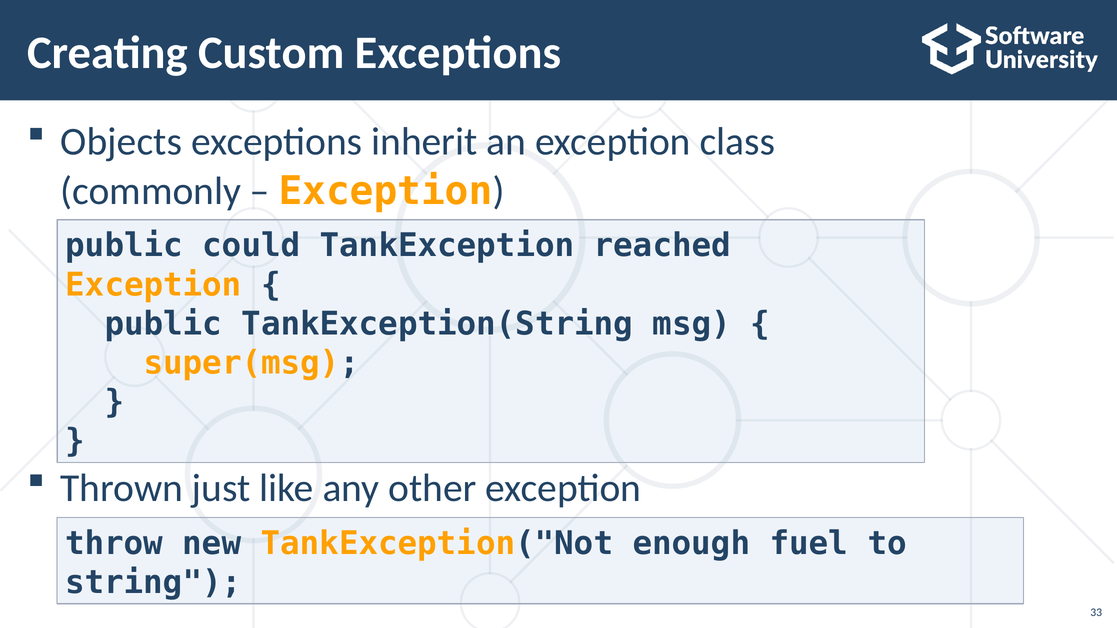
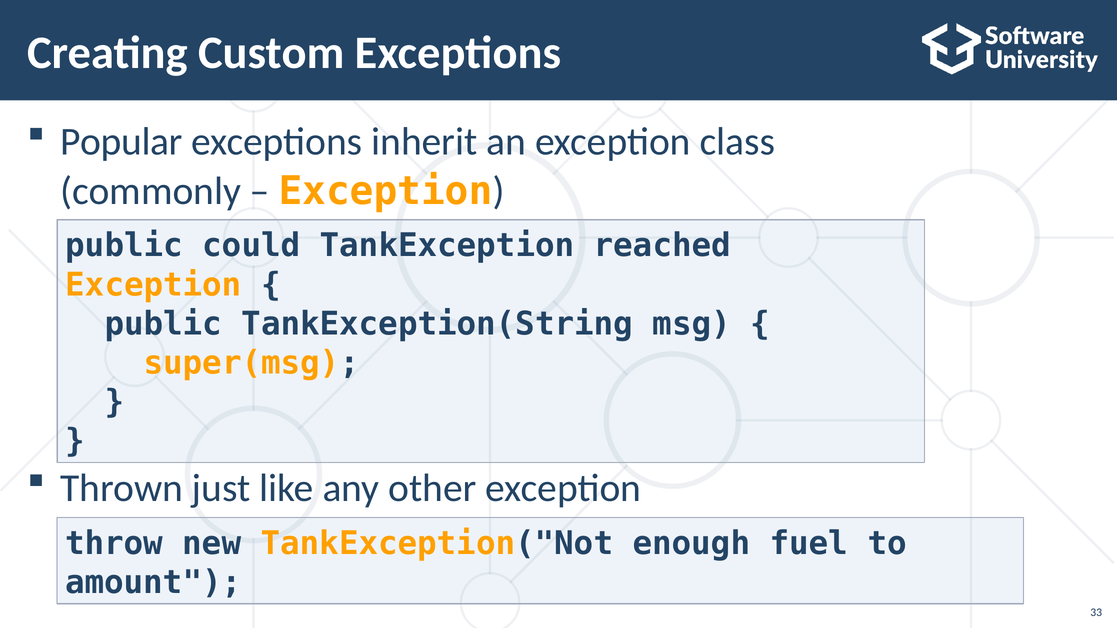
Objects: Objects -> Popular (122, 142)
string: string -> amount (153, 583)
